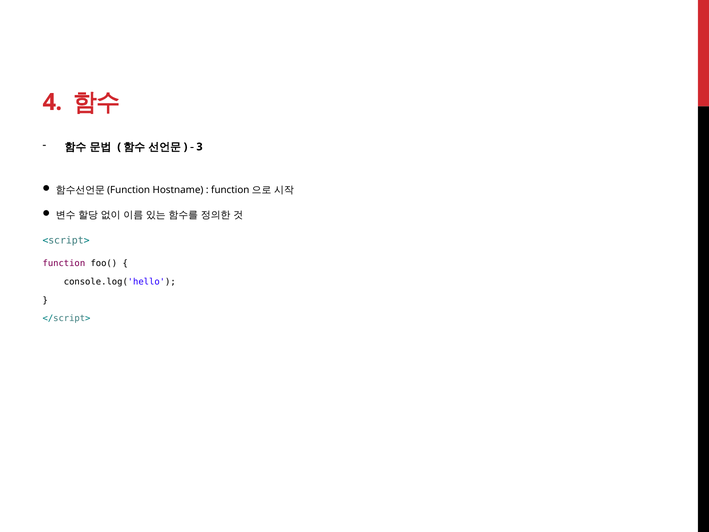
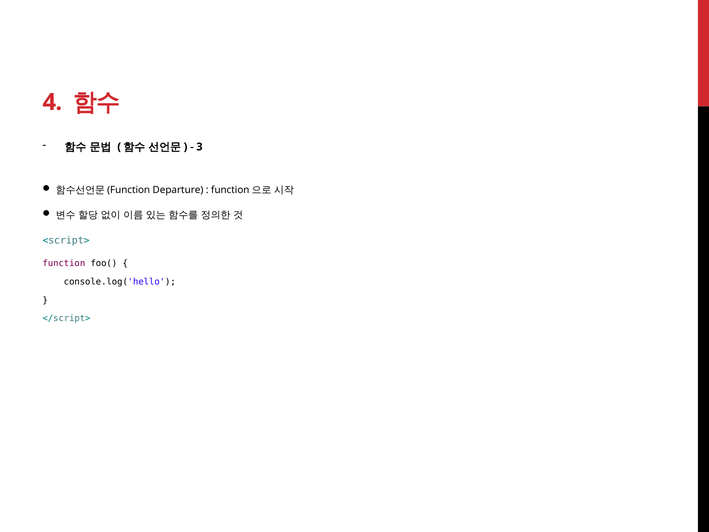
Hostname: Hostname -> Departure (178, 190)
